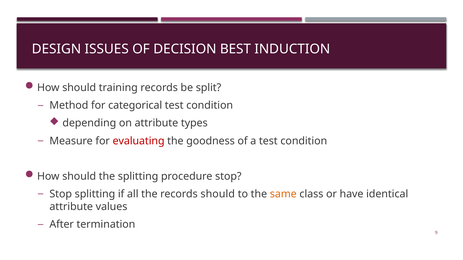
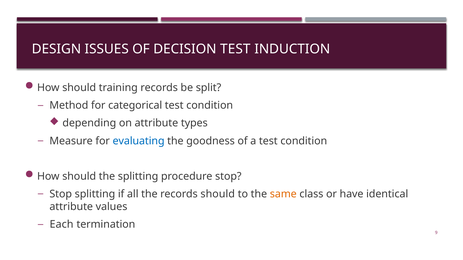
DECISION BEST: BEST -> TEST (235, 49)
evaluating colour: red -> blue (139, 141)
After: After -> Each (62, 225)
